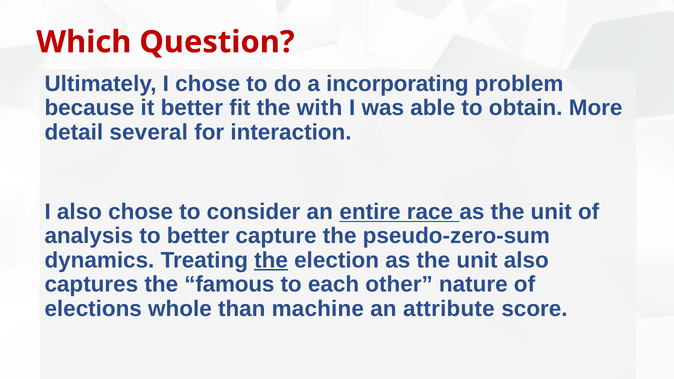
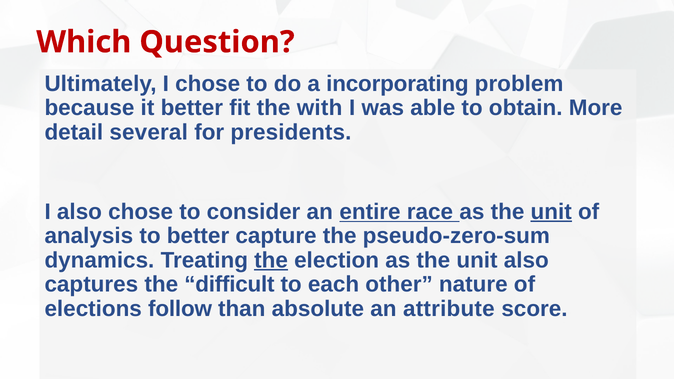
interaction: interaction -> presidents (291, 132)
unit underline: none -> present (551, 212)
famous: famous -> difficult (229, 285)
whole: whole -> follow (180, 309)
machine: machine -> absolute (318, 309)
